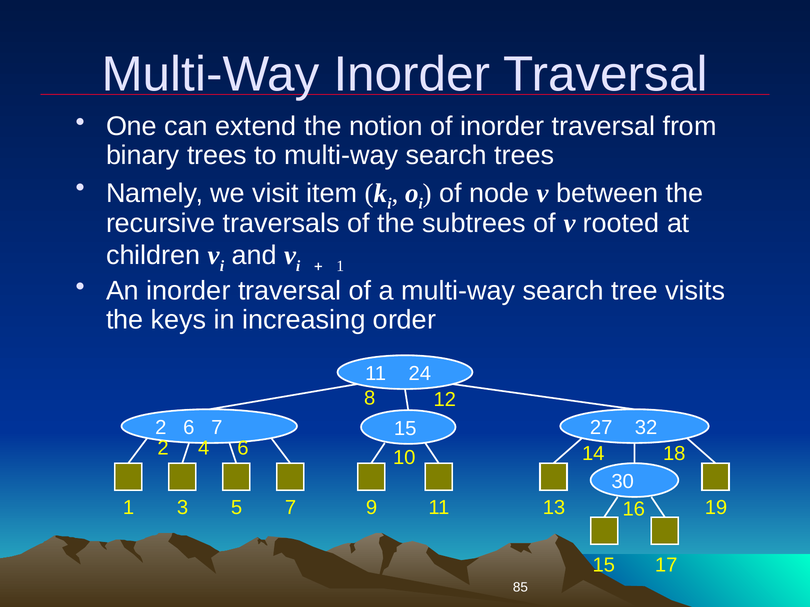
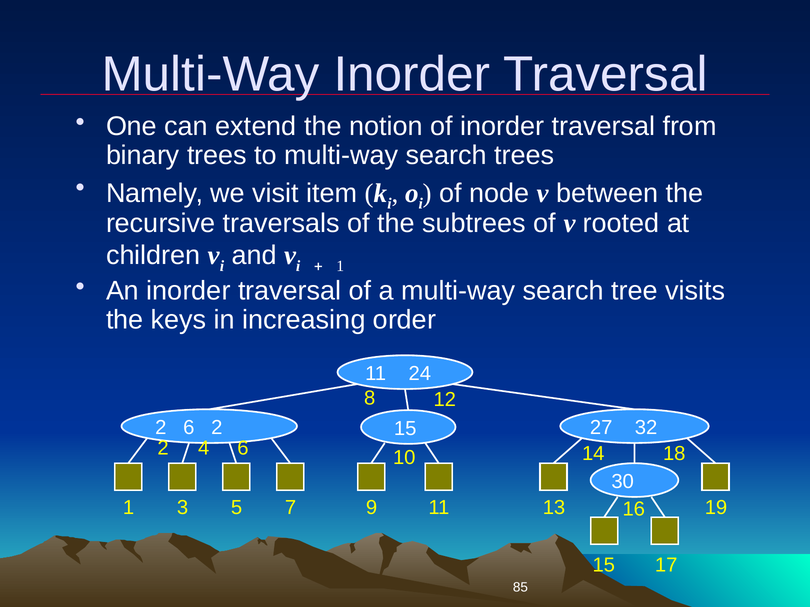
6 7: 7 -> 2 (217, 428)
